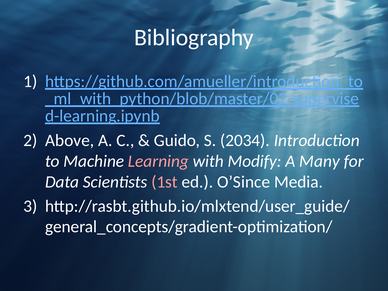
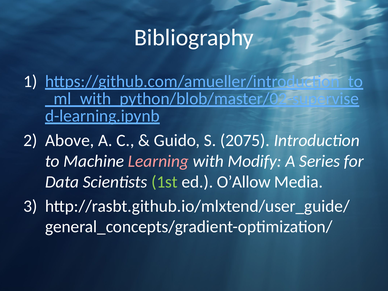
2034: 2034 -> 2075 (245, 140)
Many: Many -> Series (320, 161)
1st colour: pink -> light green (165, 182)
O’Since: O’Since -> O’Allow (244, 182)
